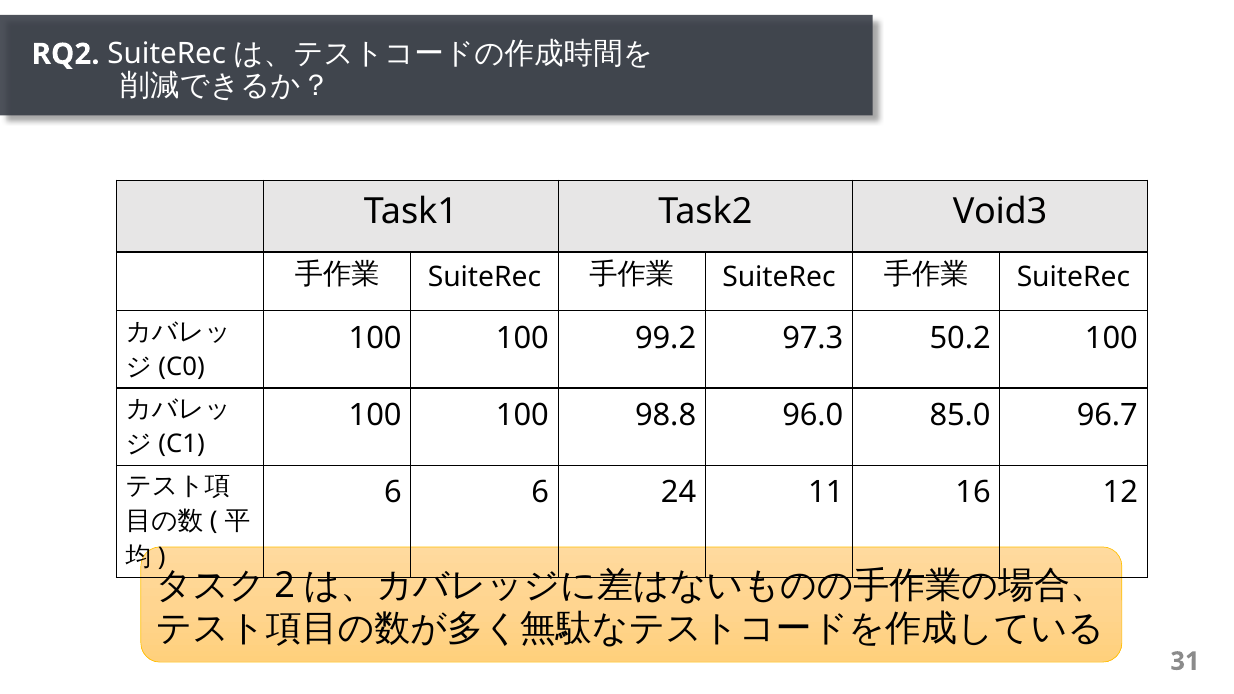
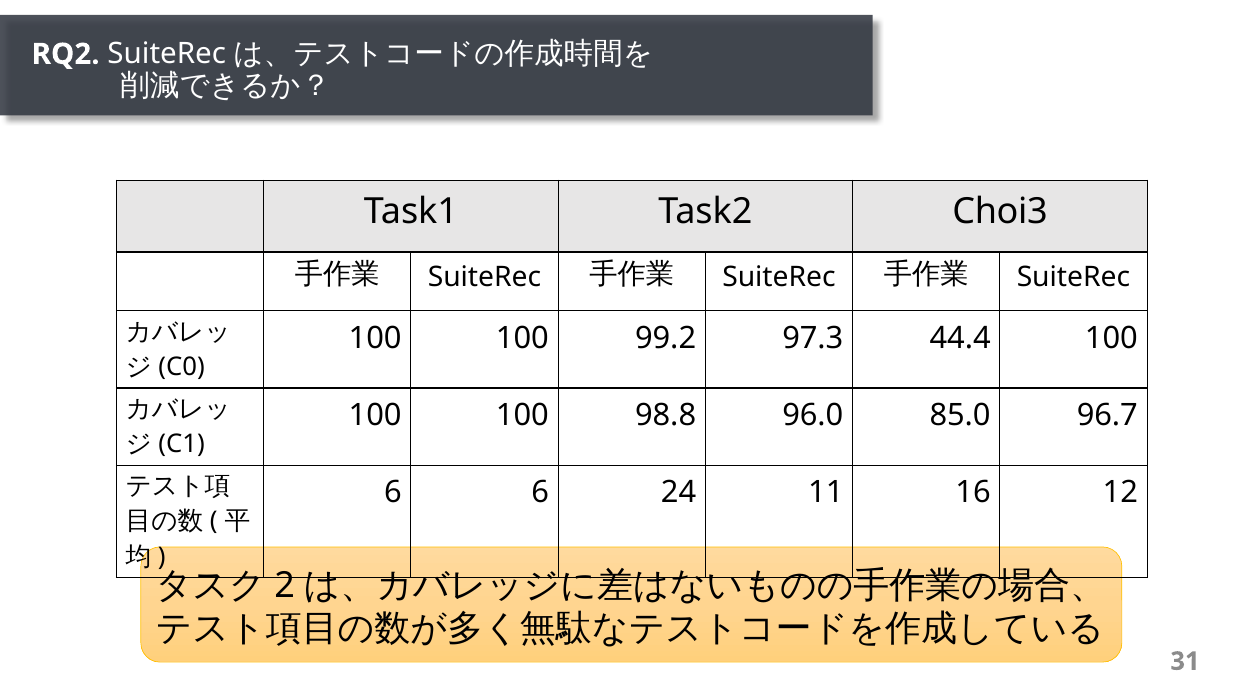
Void3: Void3 -> Choi3 (1000, 211)
50.2: 50.2 -> 44.4 (960, 338)
